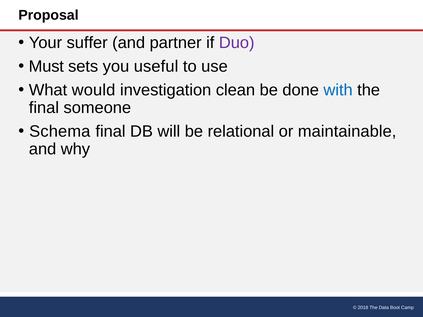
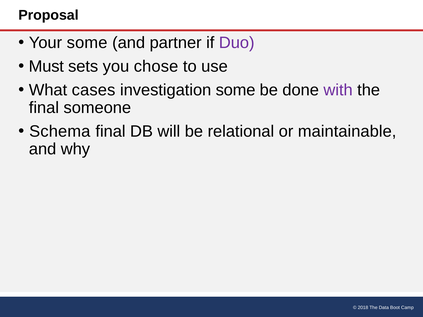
Your suffer: suffer -> some (87, 43)
useful: useful -> chose (156, 66)
would: would -> cases (94, 90)
investigation clean: clean -> some (236, 90)
with colour: blue -> purple (338, 90)
